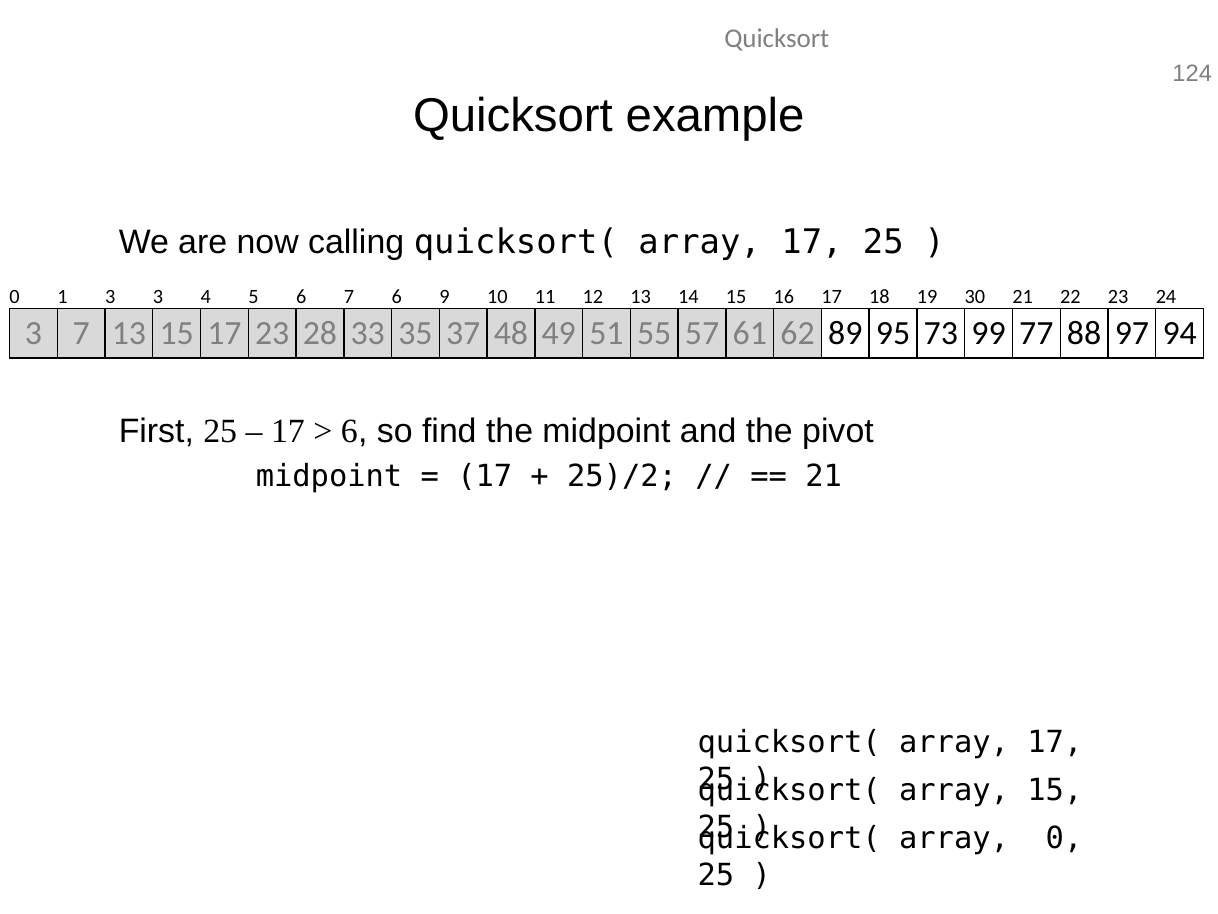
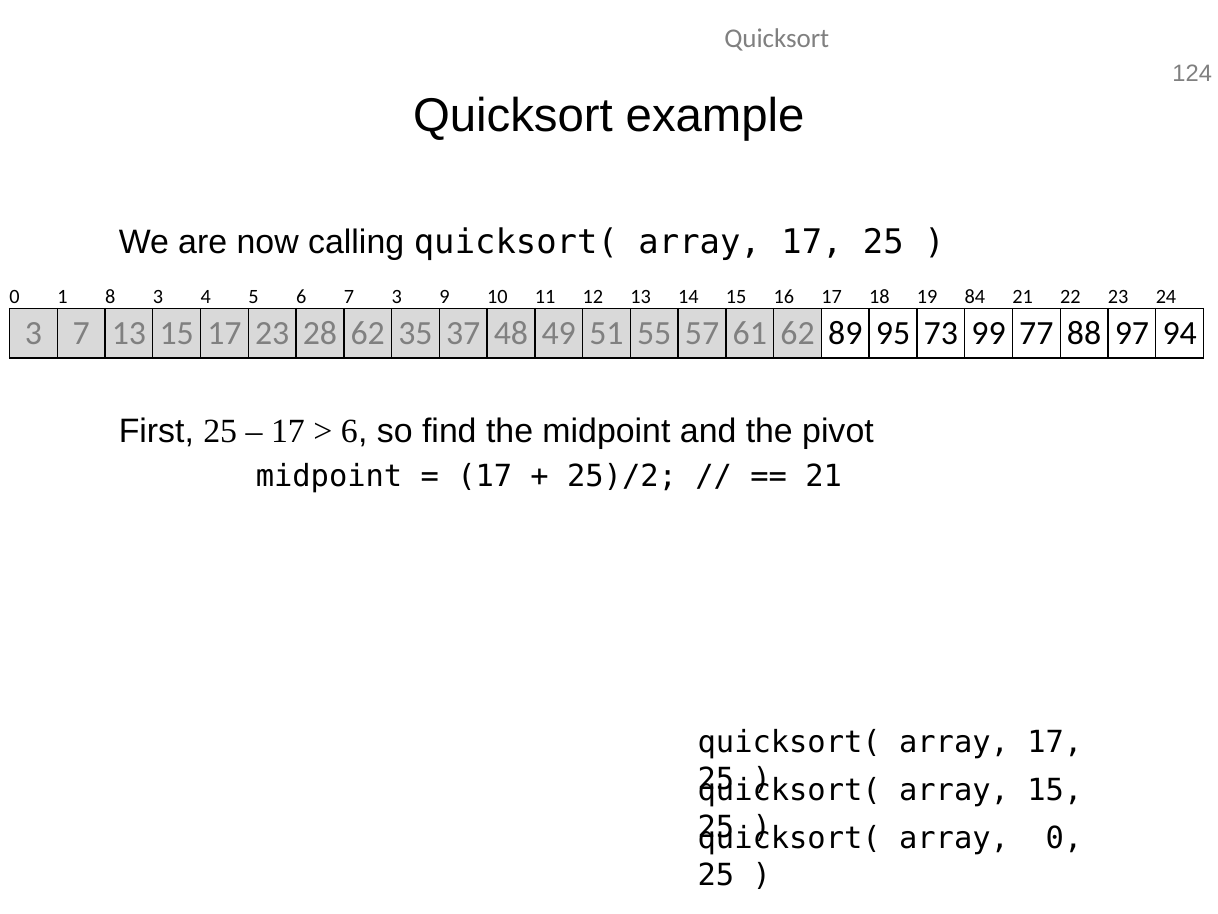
1 3: 3 -> 8 (110, 297)
7 6: 6 -> 3 (397, 297)
30: 30 -> 84 (975, 297)
28 33: 33 -> 62 (368, 334)
